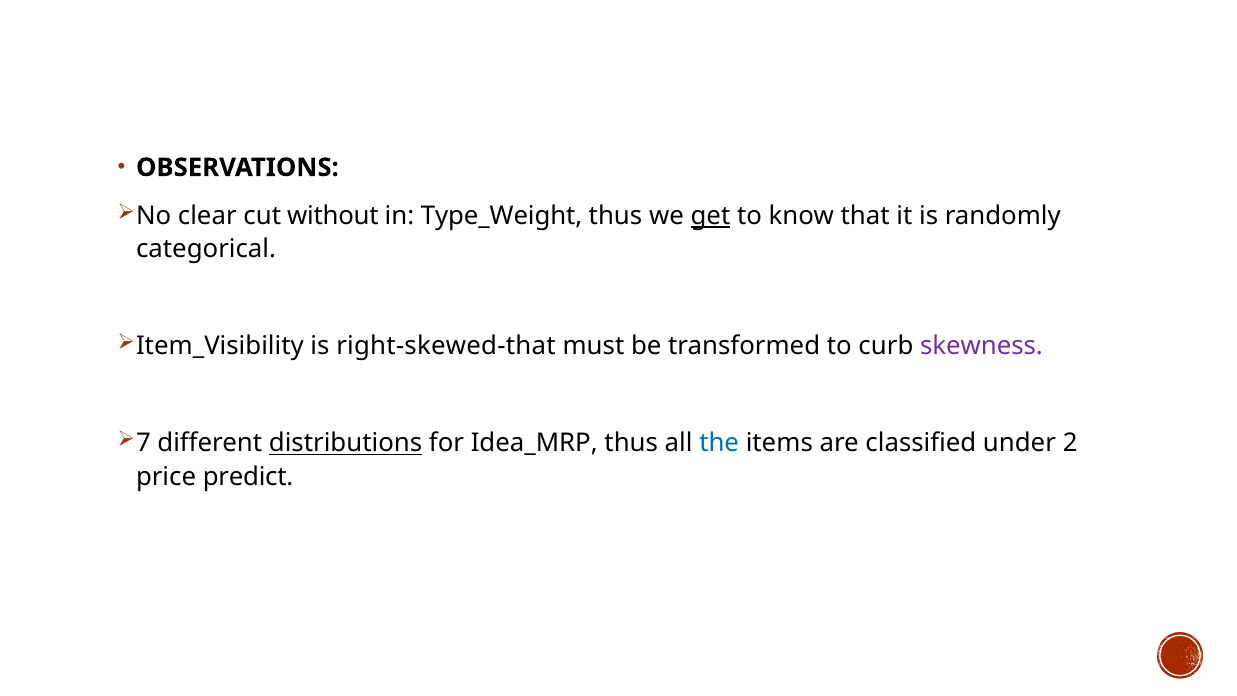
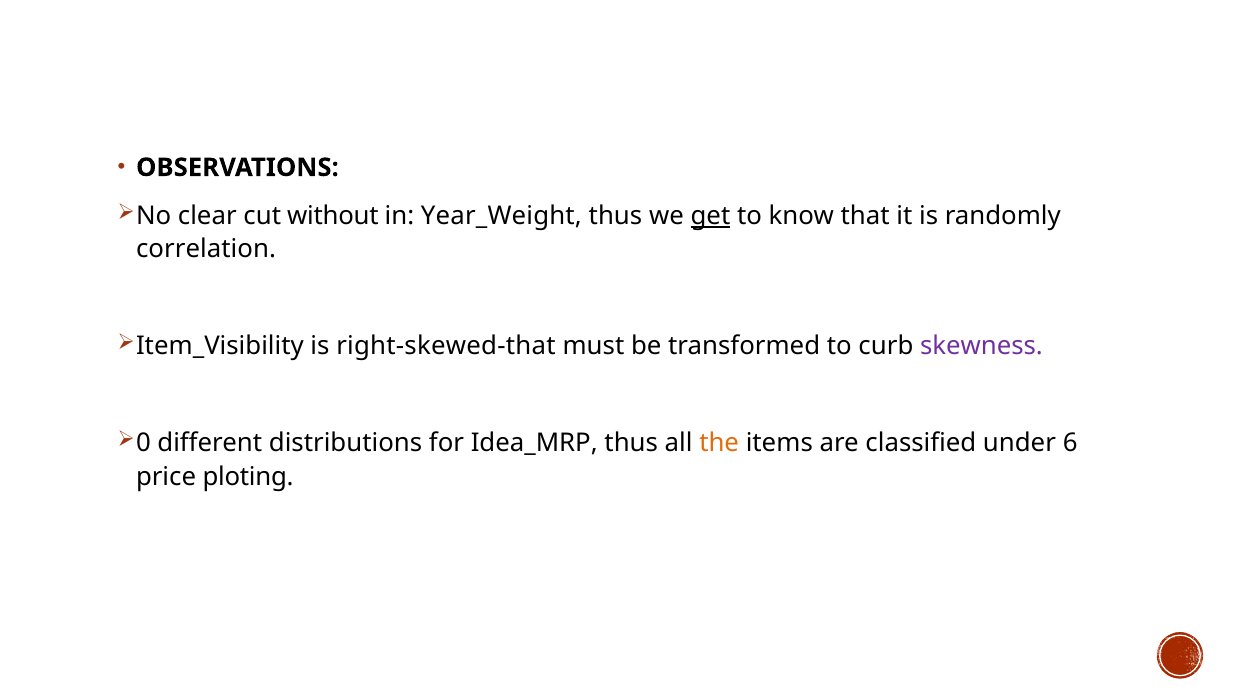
Type_Weight: Type_Weight -> Year_Weight (501, 216)
categorical: categorical -> correlation (206, 249)
7: 7 -> 0 (143, 443)
distributions underline: present -> none (346, 443)
the colour: blue -> orange (719, 443)
2: 2 -> 6 (1070, 443)
predict: predict -> ploting (248, 476)
